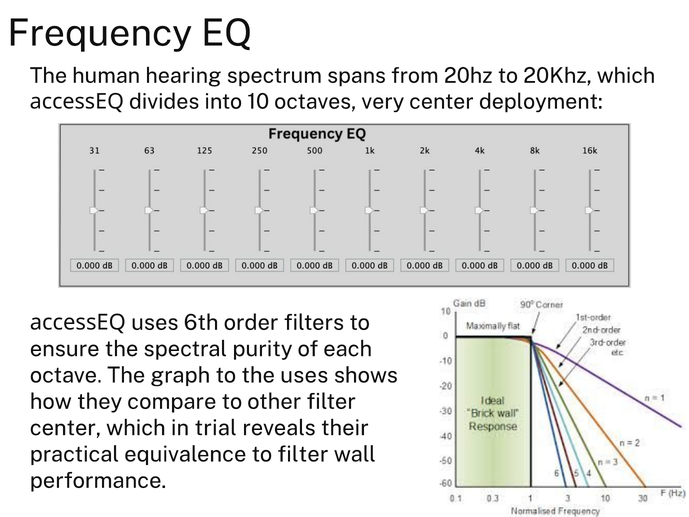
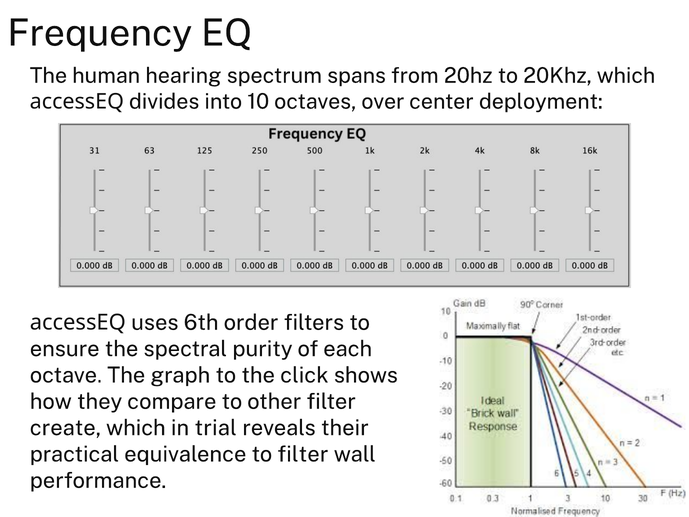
very: very -> over (383, 102)
the uses: uses -> click (304, 375)
center: center -> create (65, 428)
